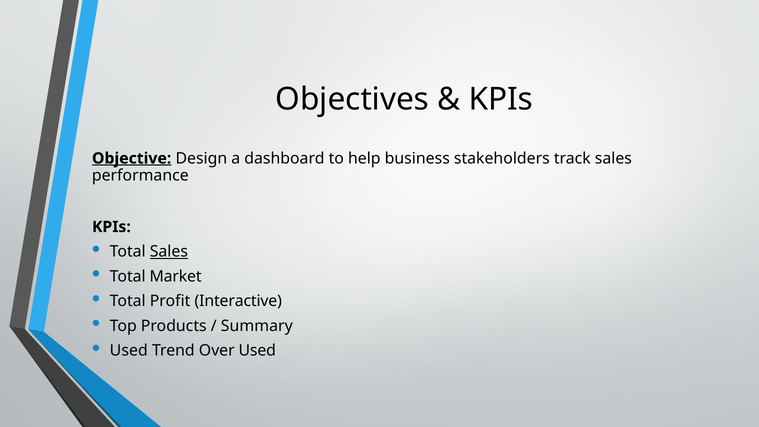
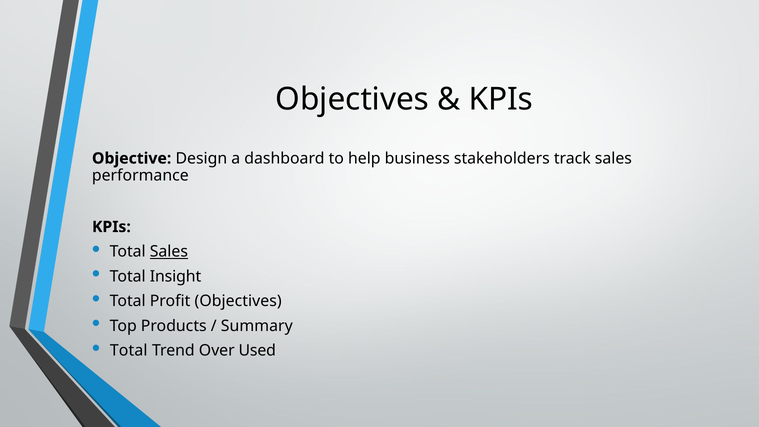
Objective underline: present -> none (132, 158)
Market: Market -> Insight (176, 276)
Profit Interactive: Interactive -> Objectives (238, 301)
Used: Used -> Total (129, 351)
